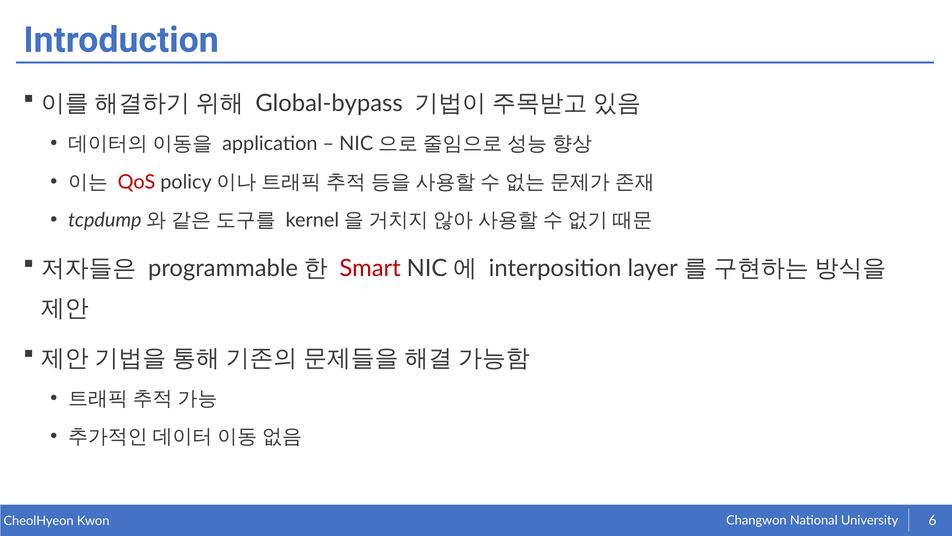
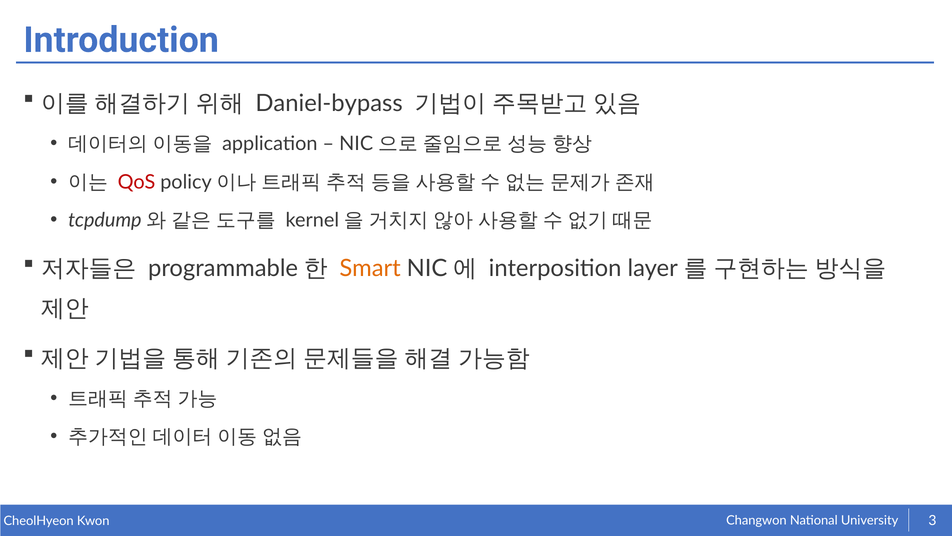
Global-bypass: Global-bypass -> Daniel-bypass (329, 103)
Smart colour: red -> orange (370, 268)
6: 6 -> 3 (932, 520)
